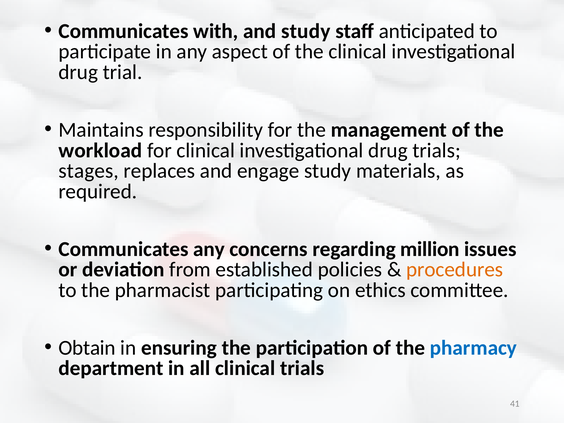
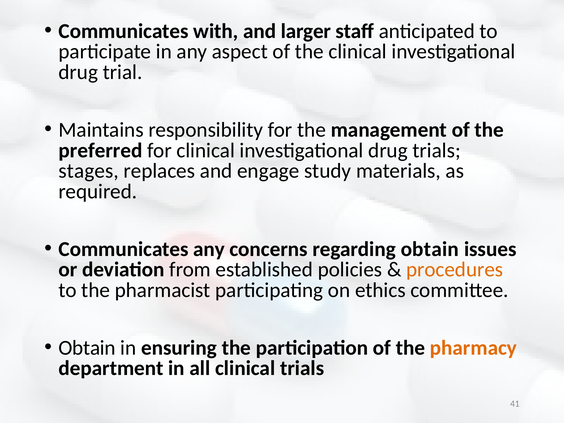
and study: study -> larger (306, 31)
workload: workload -> preferred (100, 150)
regarding million: million -> obtain (430, 249)
pharmacy colour: blue -> orange (473, 348)
